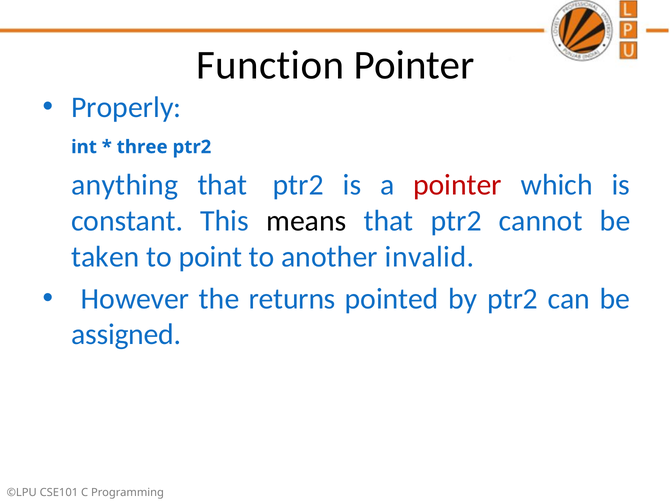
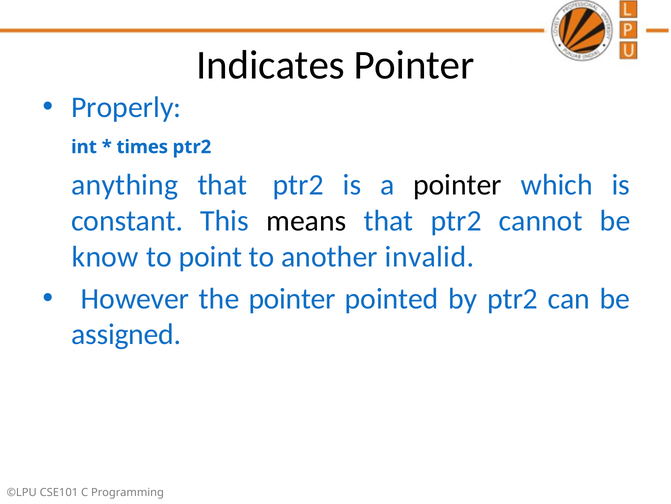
Function: Function -> Indicates (271, 65)
three: three -> times (142, 147)
pointer colour: red -> black (458, 185)
taken: taken -> know (105, 256)
the returns: returns -> pointer (292, 298)
